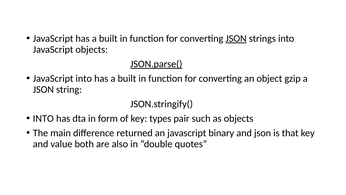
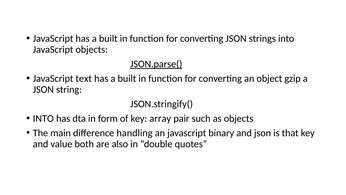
JSON underline: present -> none (236, 38)
JavaScript into: into -> text (84, 78)
types: types -> array (160, 118)
returned: returned -> handling (135, 133)
